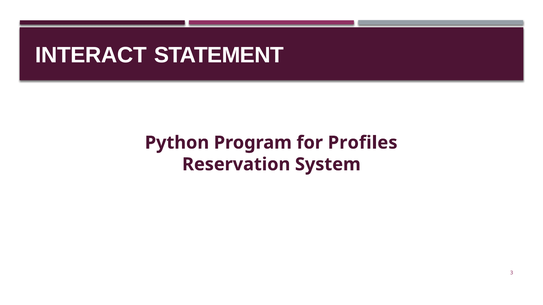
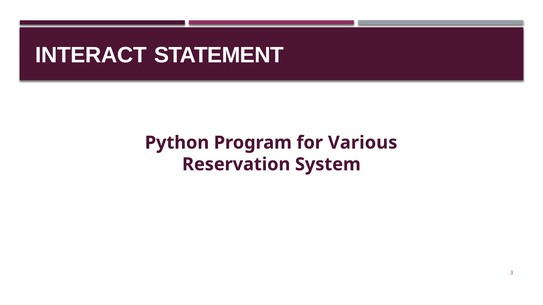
Profiles: Profiles -> Various (363, 143)
